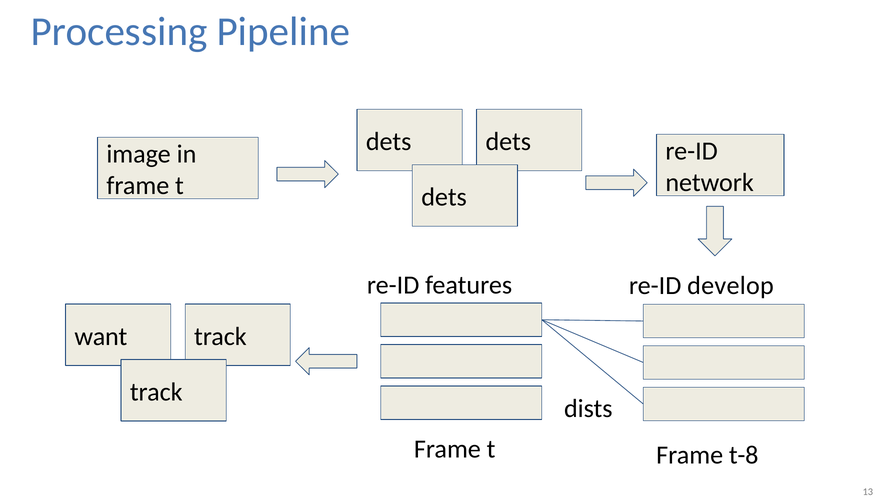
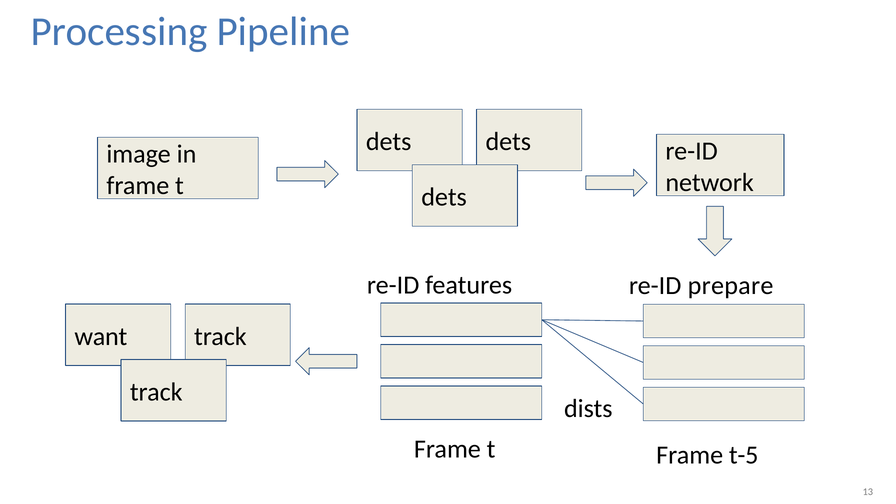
develop: develop -> prepare (731, 285)
t-8: t-8 -> t-5 (744, 455)
